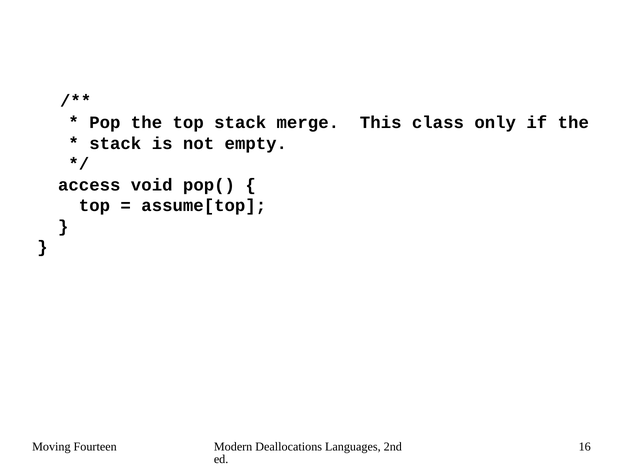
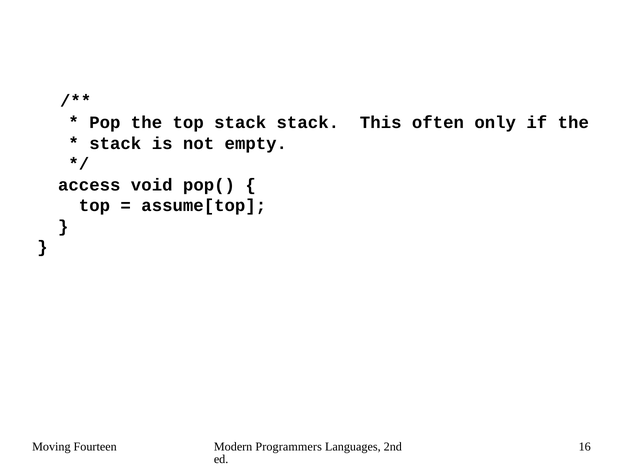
stack merge: merge -> stack (308, 123)
class: class -> often (438, 123)
Deallocations: Deallocations -> Programmers (289, 447)
